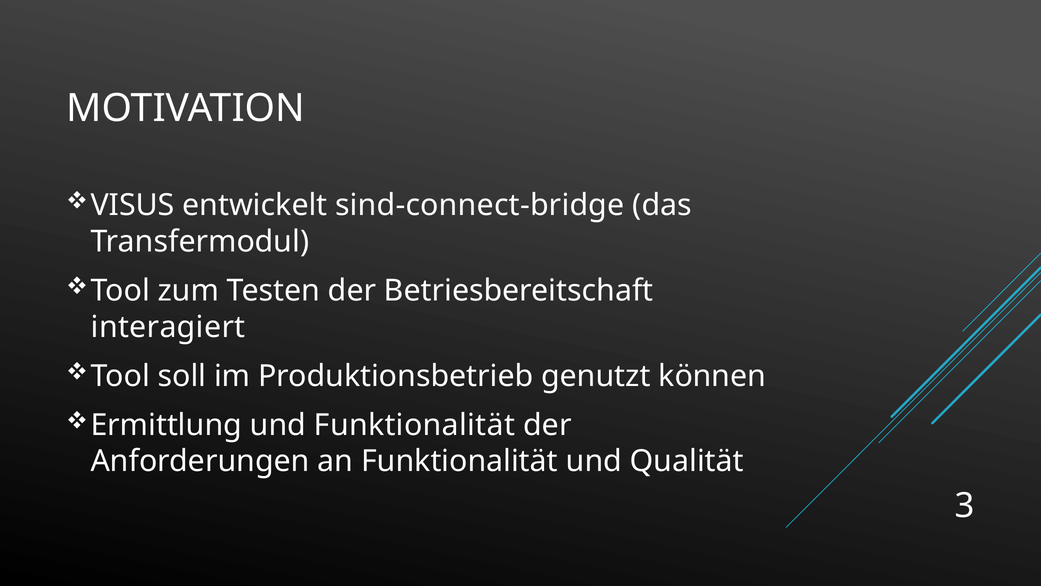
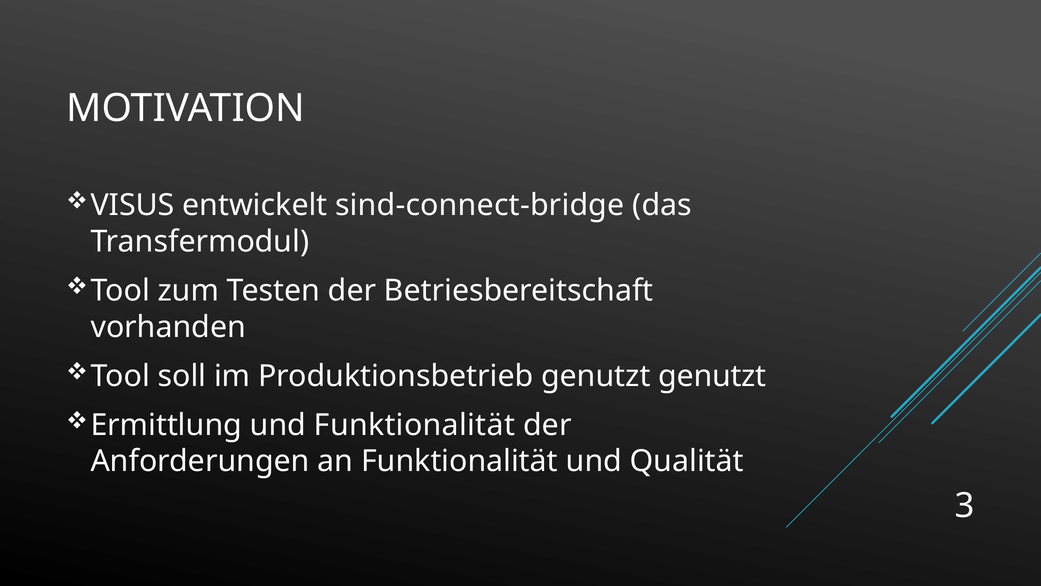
interagiert: interagiert -> vorhanden (168, 327)
genutzt können: können -> genutzt (712, 376)
